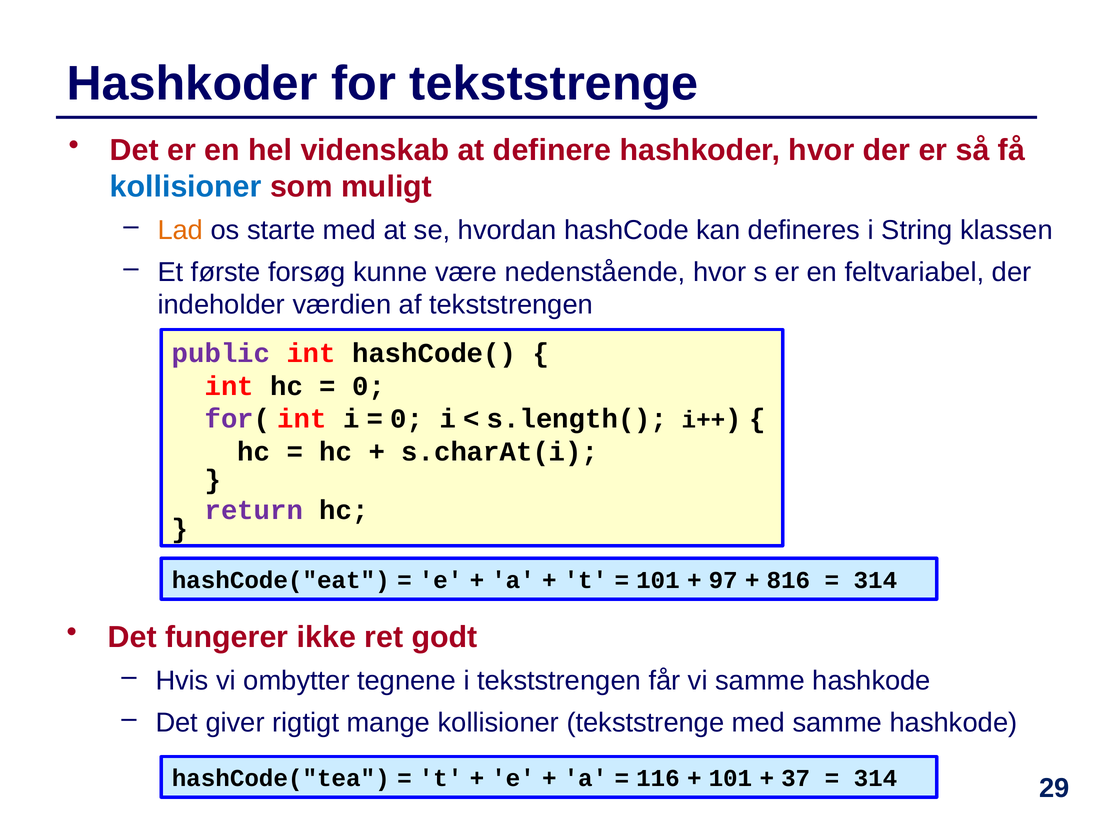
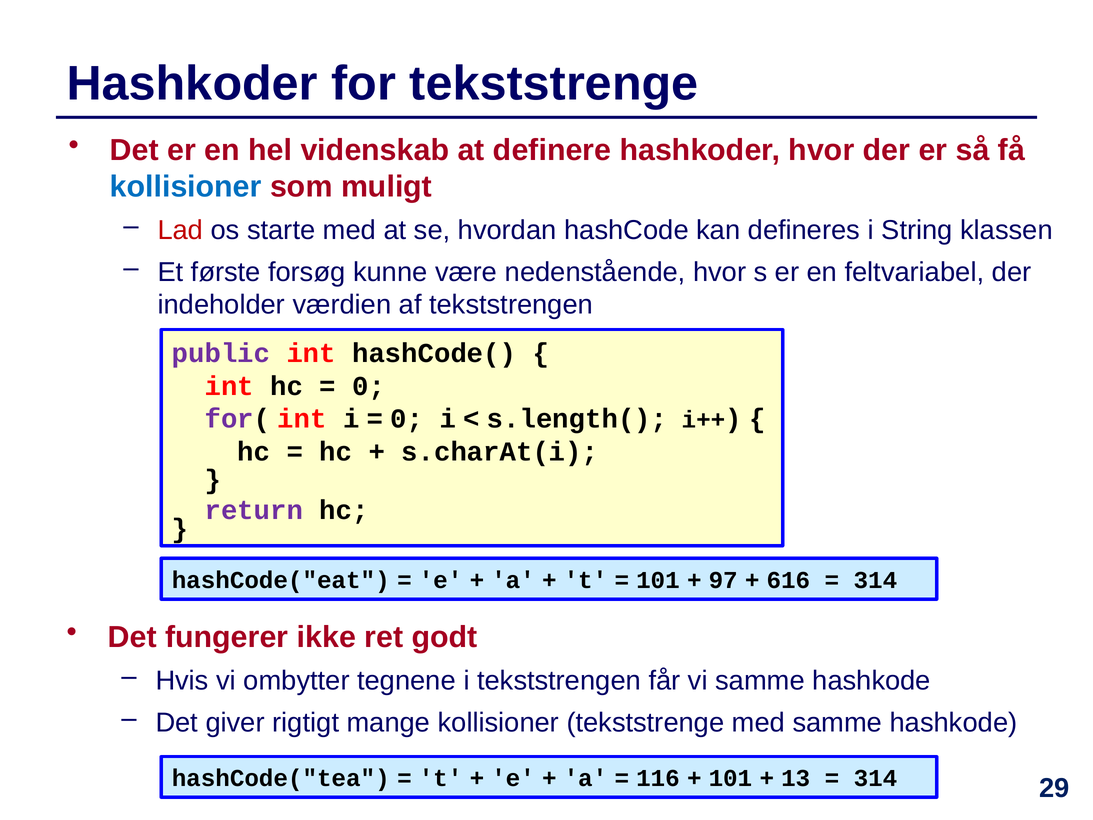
Lad colour: orange -> red (180, 230)
816: 816 -> 616 (788, 580)
37: 37 -> 13 (796, 778)
